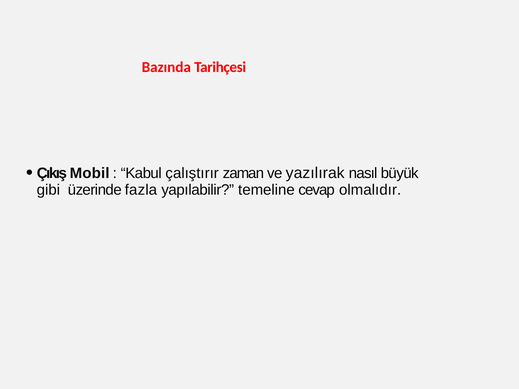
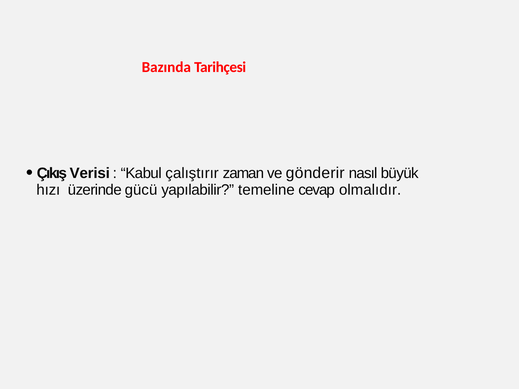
Mobil: Mobil -> Verisi (90, 173)
yazılırak: yazılırak -> gönderir (315, 173)
gibi: gibi -> hızı (49, 190)
fazla: fazla -> gücü (141, 190)
